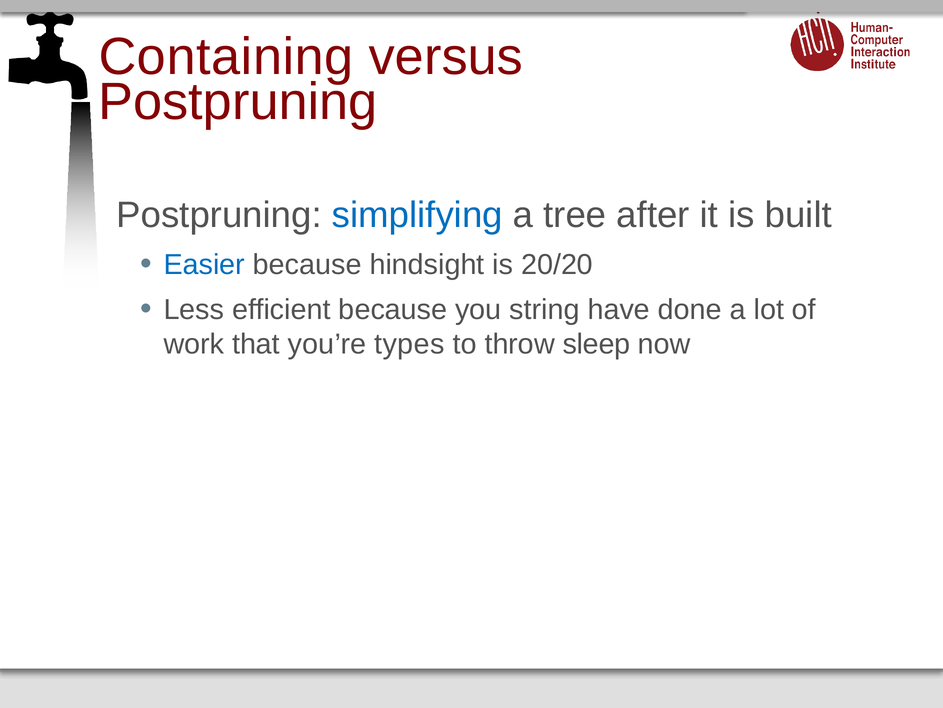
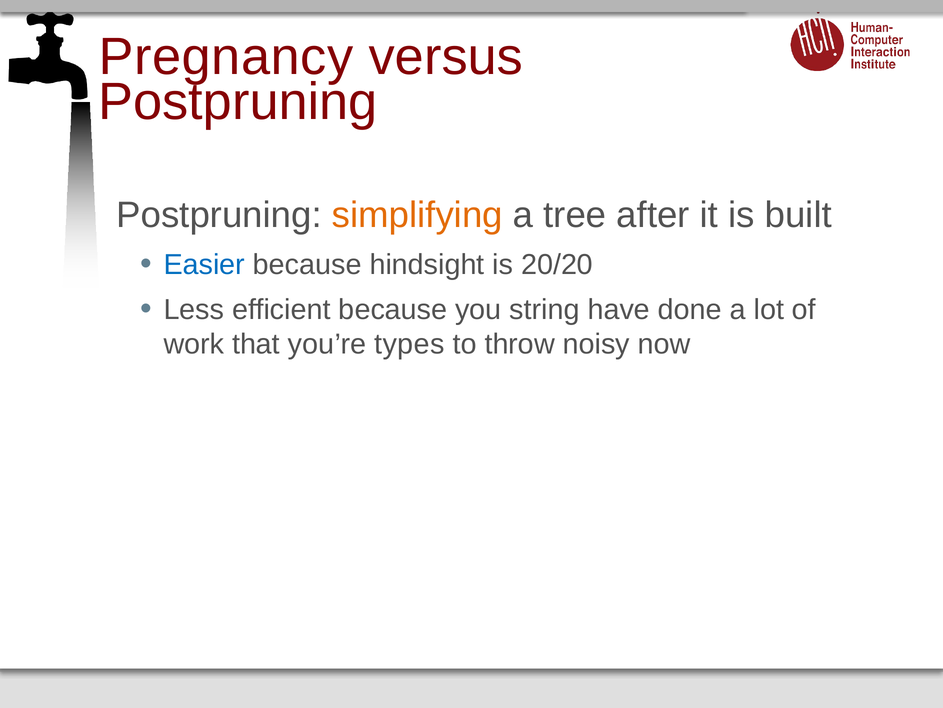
Containing: Containing -> Pregnancy (226, 57)
simplifying colour: blue -> orange (417, 215)
sleep: sleep -> noisy (596, 344)
